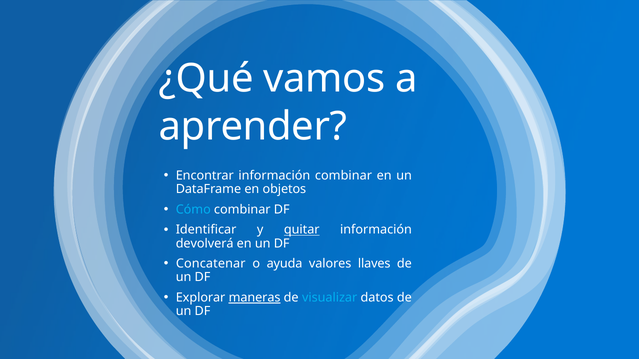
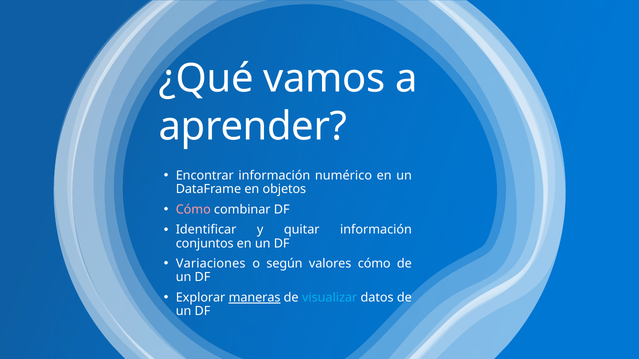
información combinar: combinar -> numérico (343, 176)
Cómo colour: light blue -> pink (193, 210)
quitar underline: present -> none (302, 230)
devolverá: devolverá -> conjuntos (205, 244)
Concatenar: Concatenar -> Variaciones (211, 264)
ayuda: ayuda -> según (285, 264)
valores llaves: llaves -> cómo (374, 264)
